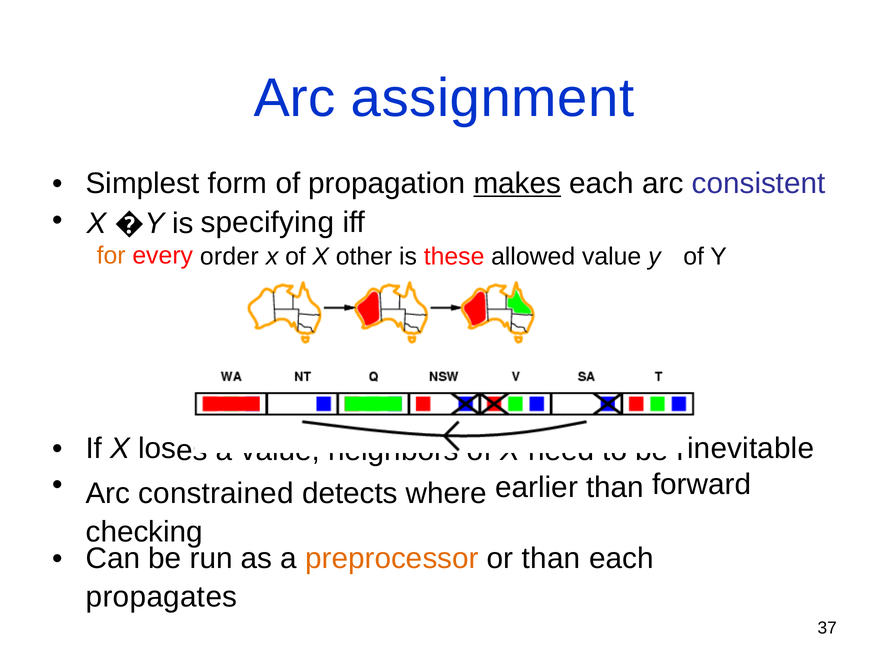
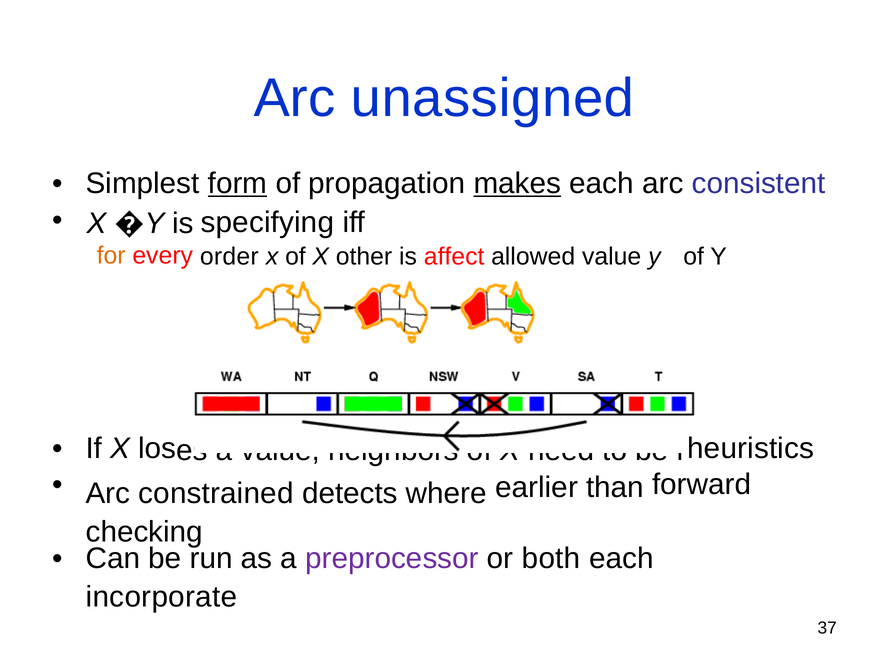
assignment: assignment -> unassigned (492, 98)
form underline: none -> present (238, 183)
these: these -> affect (454, 257)
inevitable: inevitable -> heuristics (751, 448)
preprocessor colour: orange -> purple (392, 559)
or than: than -> both (551, 559)
propagates: propagates -> incorporate (162, 597)
